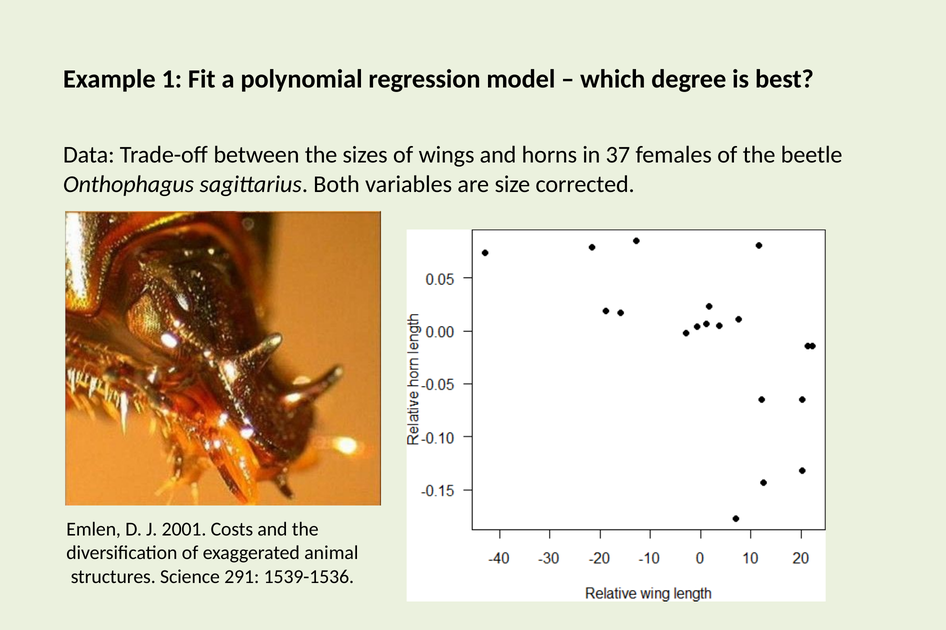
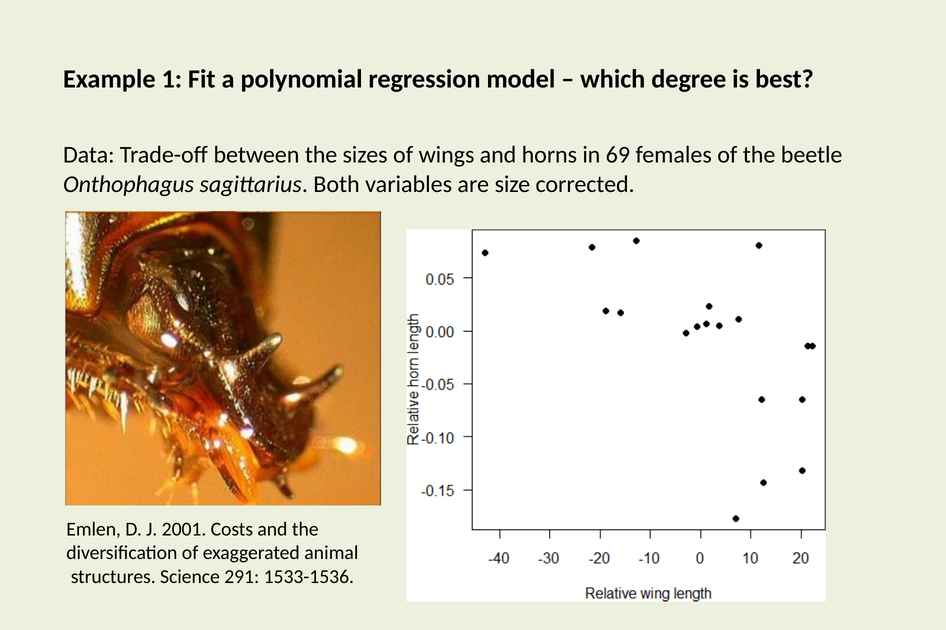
37: 37 -> 69 (618, 155)
1539-1536: 1539-1536 -> 1533-1536 (309, 577)
